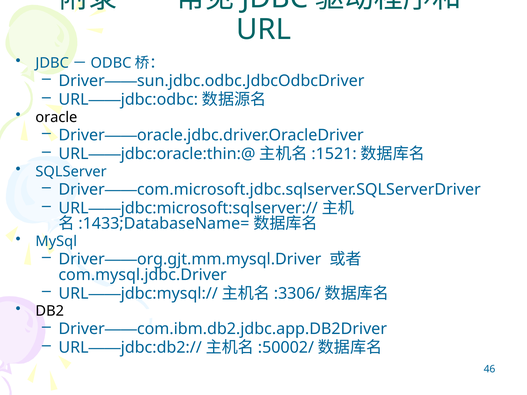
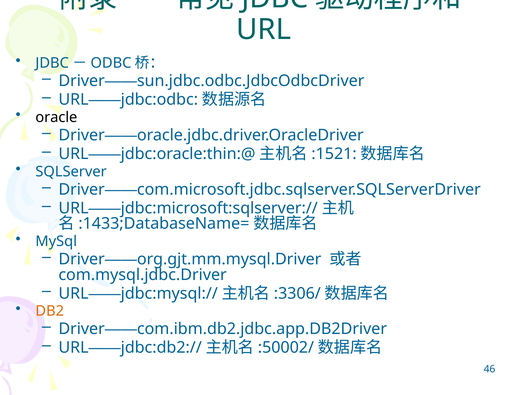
DB2 colour: black -> orange (50, 311)
